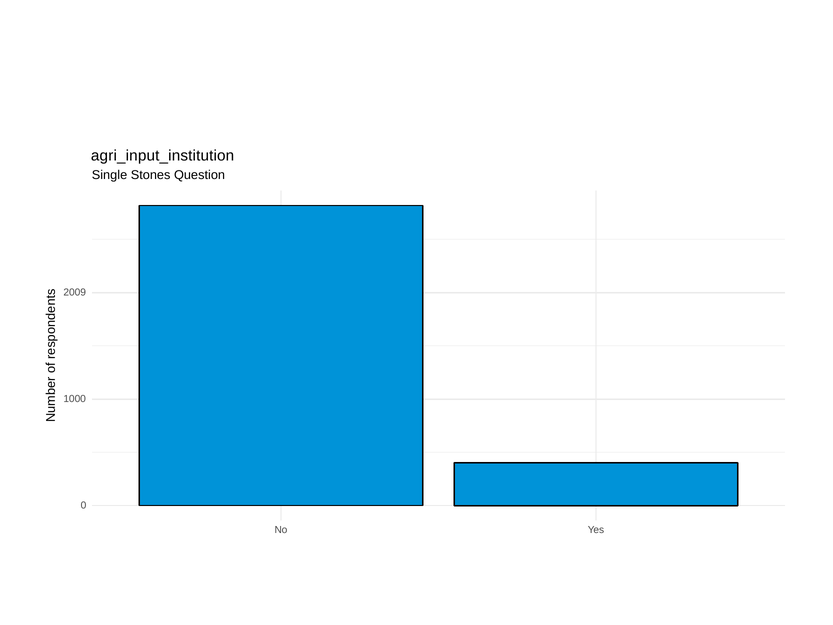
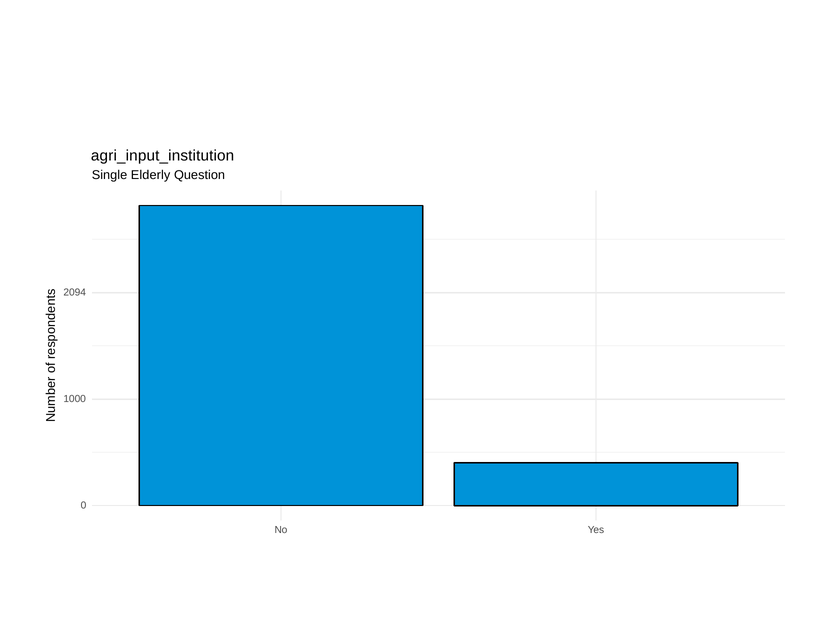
Stones: Stones -> Elderly (151, 175)
2009: 2009 -> 2094 (75, 292)
